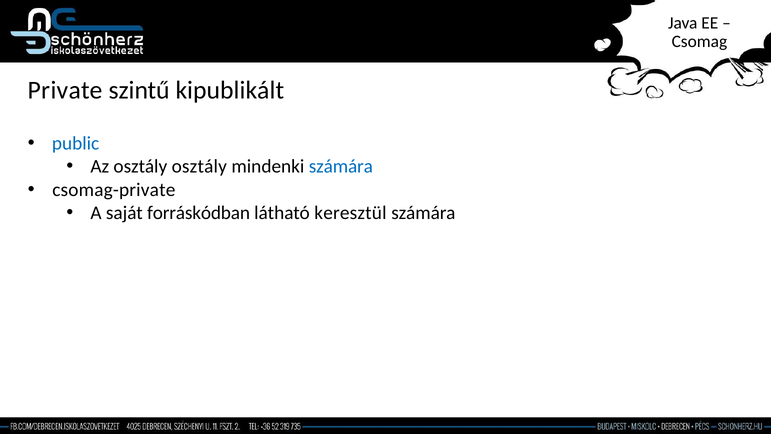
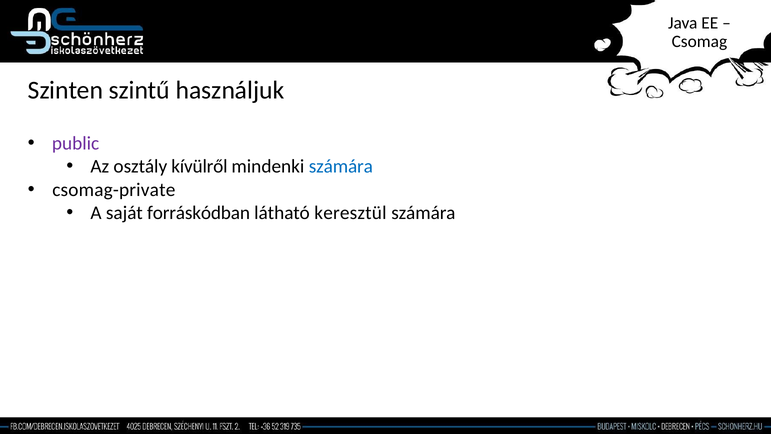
Private: Private -> Szinten (65, 90)
kipublikált: kipublikált -> használjuk (230, 90)
public colour: blue -> purple (76, 143)
osztály osztály: osztály -> kívülről (199, 166)
